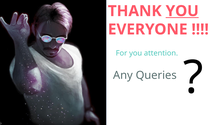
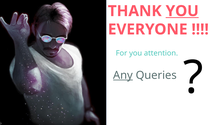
Any underline: none -> present (123, 76)
